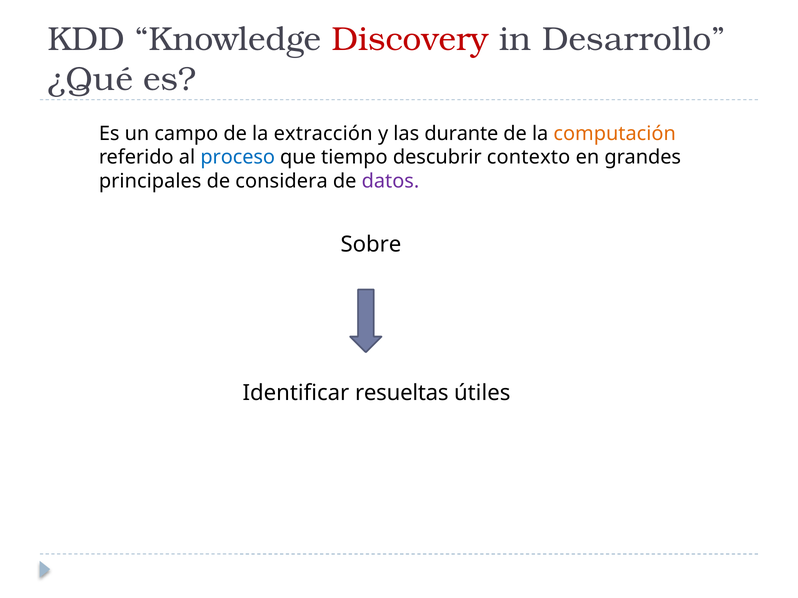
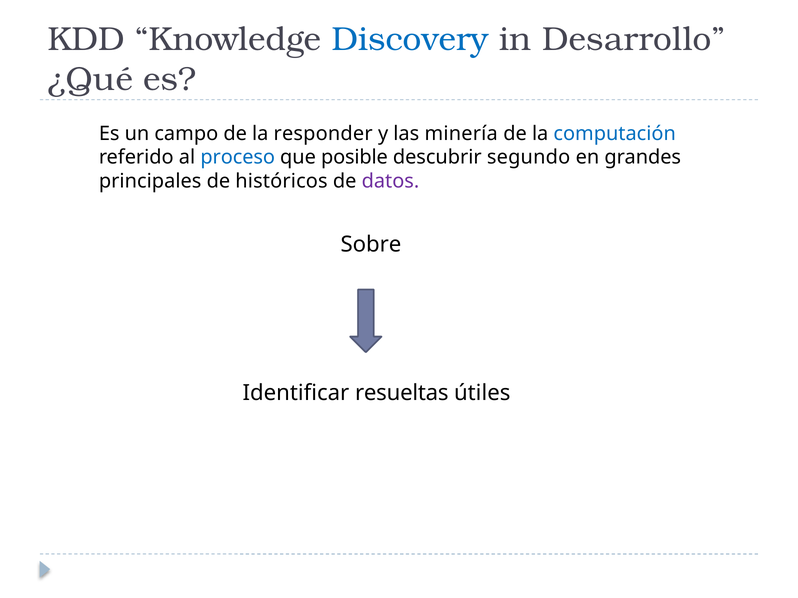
Discovery colour: red -> blue (410, 39)
extracción: extracción -> responder (323, 134)
durante: durante -> minería (461, 134)
computación colour: orange -> blue (615, 134)
tiempo: tiempo -> posible (354, 158)
contexto: contexto -> segundo (529, 158)
considera: considera -> históricos (282, 181)
